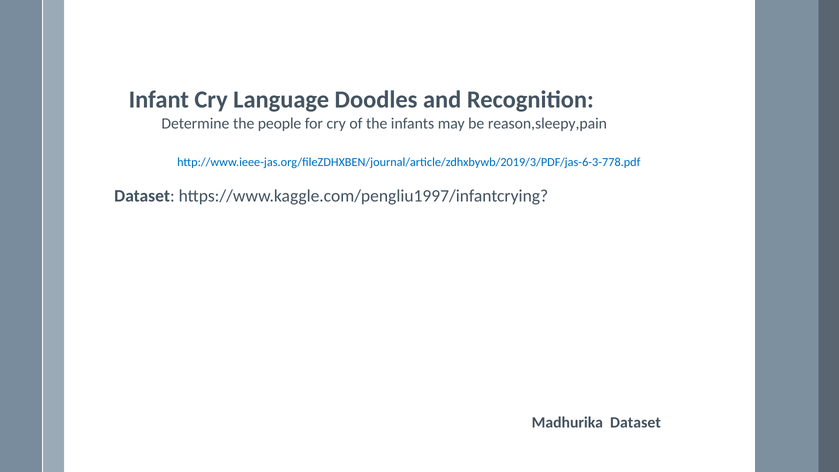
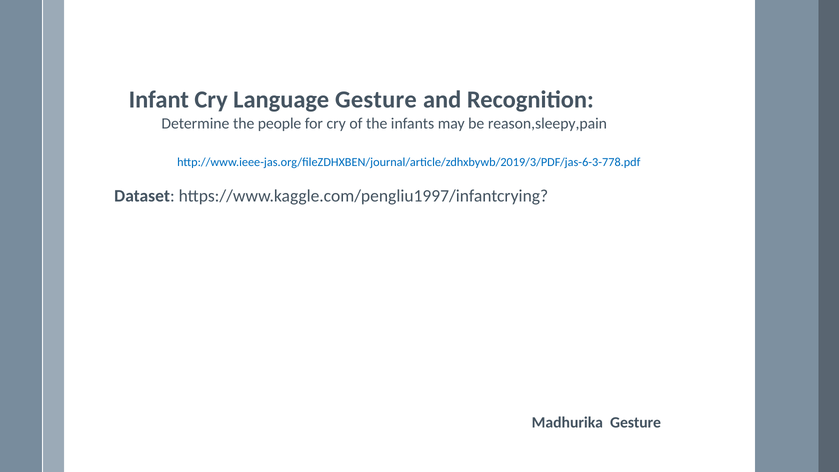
Language Doodles: Doodles -> Gesture (376, 100)
Madhurika Dataset: Dataset -> Gesture (636, 423)
